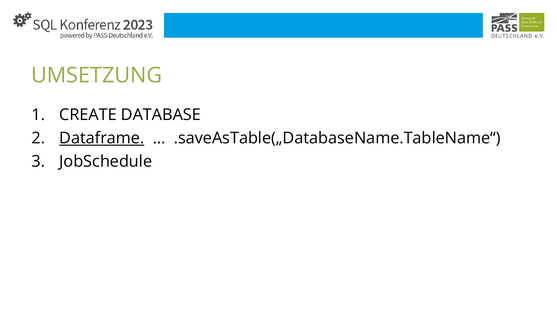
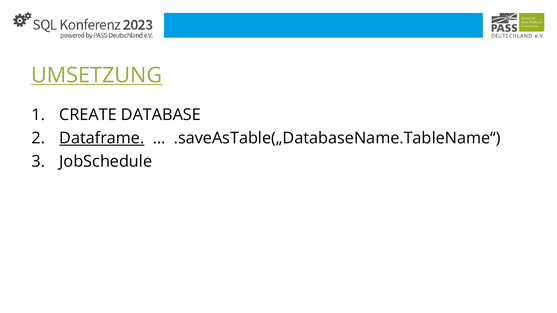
UMSETZUNG underline: none -> present (97, 75)
